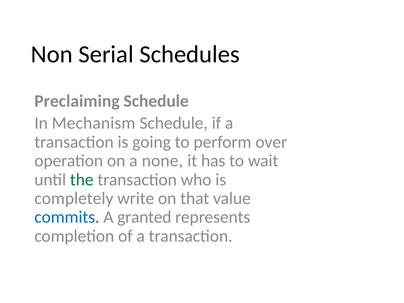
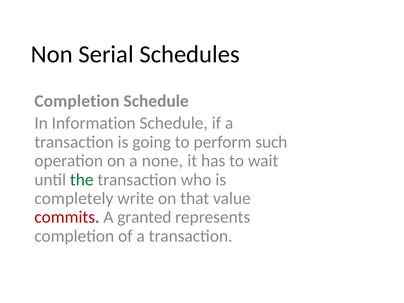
Preclaiming: Preclaiming -> Completion (77, 101)
Mechanism: Mechanism -> Information (94, 123)
over: over -> such (271, 142)
commits colour: blue -> red (67, 217)
